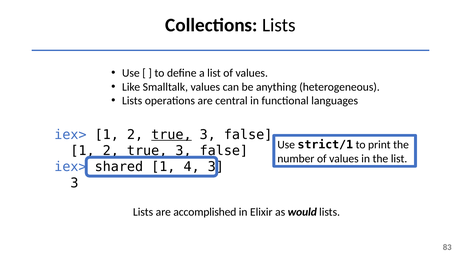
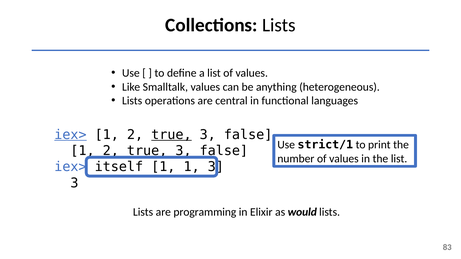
iex> underline: none -> present (70, 135)
shared: shared -> itself (119, 167)
1 4: 4 -> 1 (192, 167)
accomplished: accomplished -> programming (205, 212)
